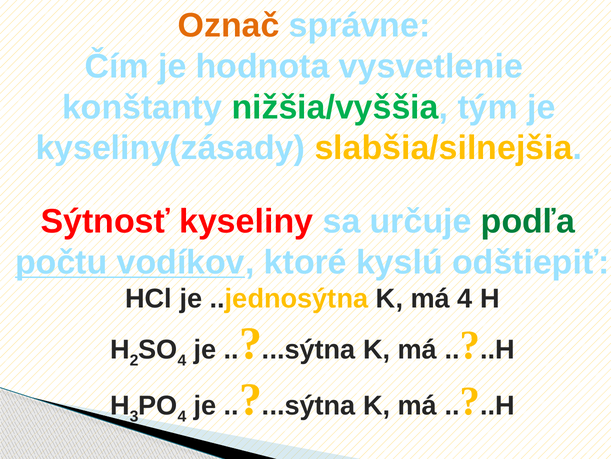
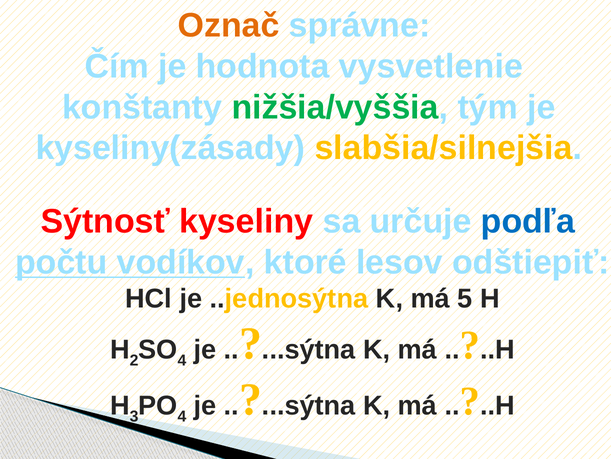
podľa colour: green -> blue (528, 221)
kyslú: kyslú -> lesov (399, 262)
má 4: 4 -> 5 (465, 298)
